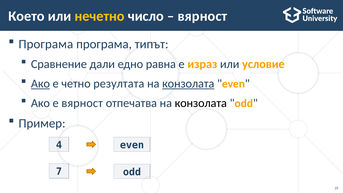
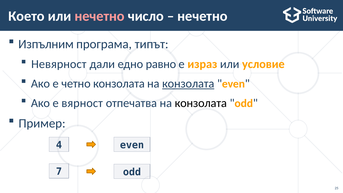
нечетно colour: yellow -> pink (100, 16)
вярност: вярност -> нечетно (202, 16)
Програма: Програма -> Изпълним (46, 44)
Сравнение: Сравнение -> Невярност (59, 64)
равна: равна -> равно (161, 64)
Ако underline: present -> none (40, 84)
четно резултата: резултата -> конзолата (119, 84)
